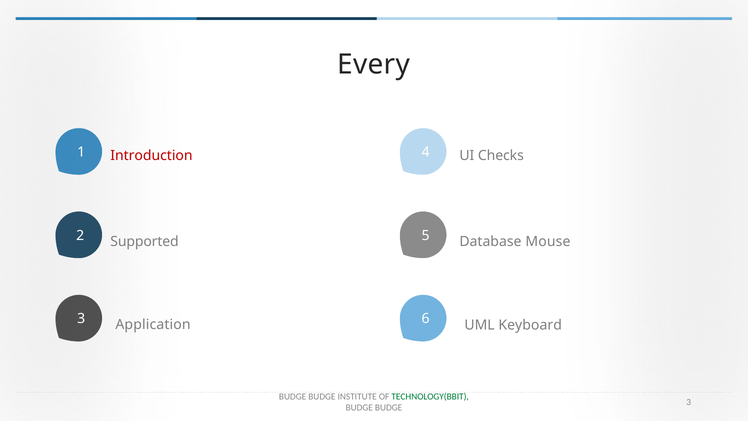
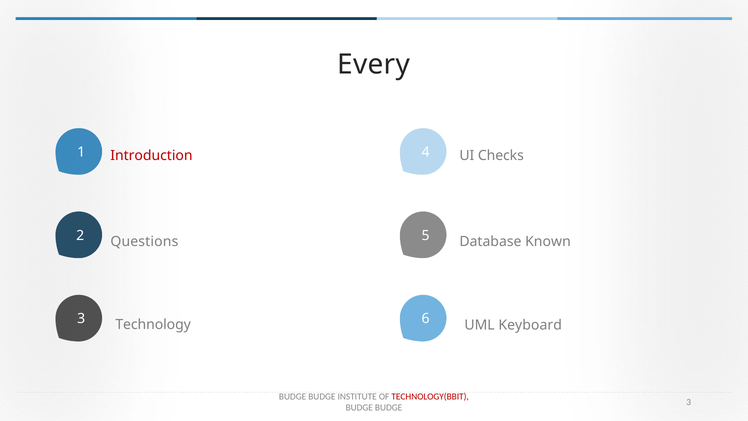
Supported: Supported -> Questions (144, 241)
Mouse: Mouse -> Known (548, 242)
Application: Application -> Technology (153, 324)
TECHNOLOGY(BBIT colour: green -> red (430, 396)
